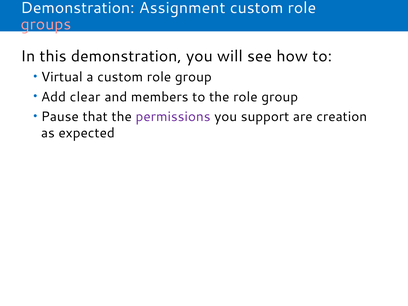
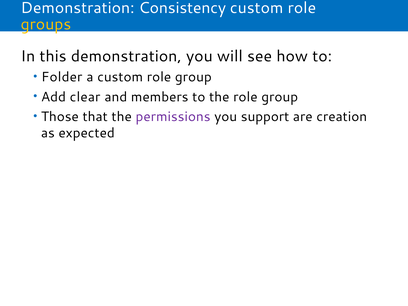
Assignment: Assignment -> Consistency (182, 8)
groups colour: pink -> yellow (46, 24)
Virtual: Virtual -> Folder (62, 77)
Pause: Pause -> Those (60, 117)
